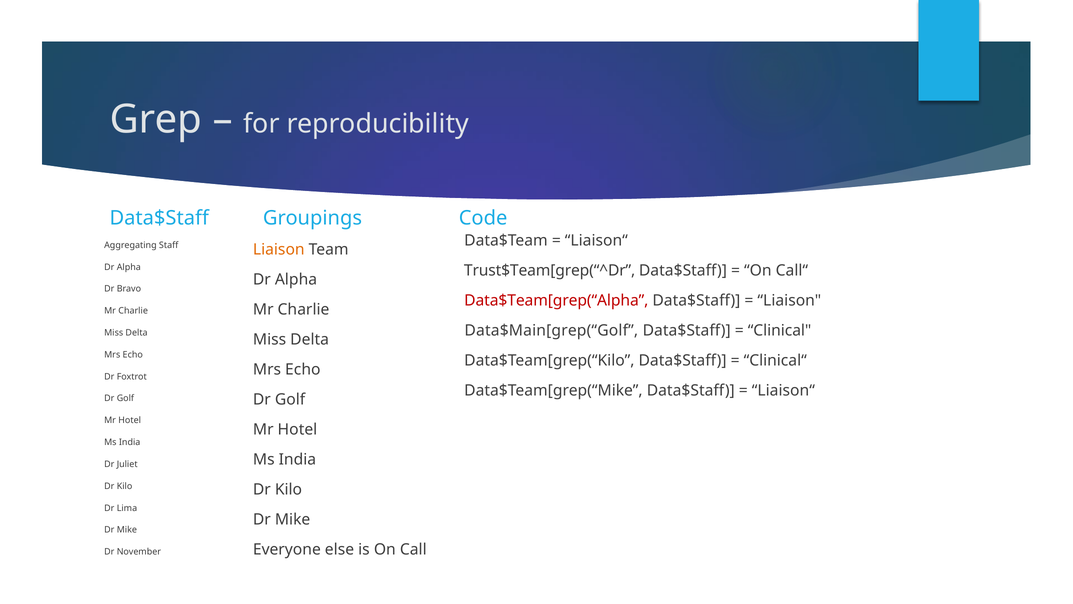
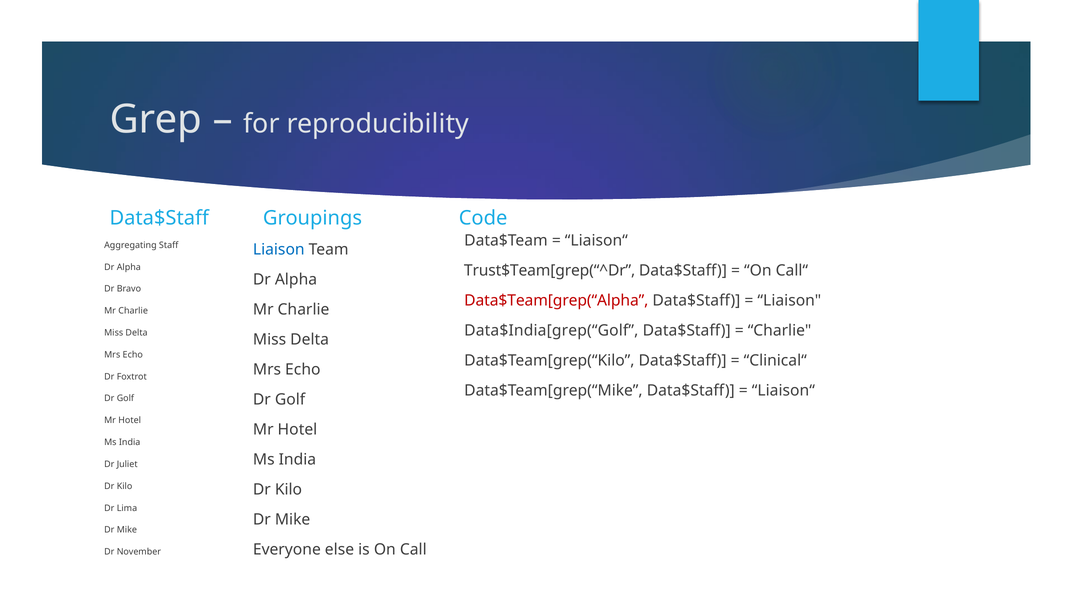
Liaison colour: orange -> blue (279, 249)
Data$Main[grep(“Golf: Data$Main[grep(“Golf -> Data$India[grep(“Golf (551, 330)
Clinical: Clinical -> Charlie (780, 330)
